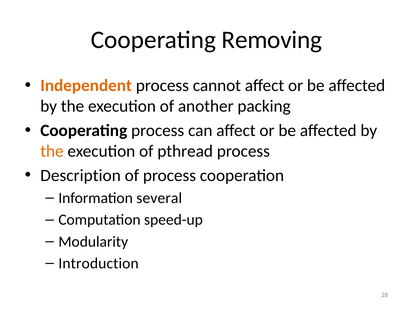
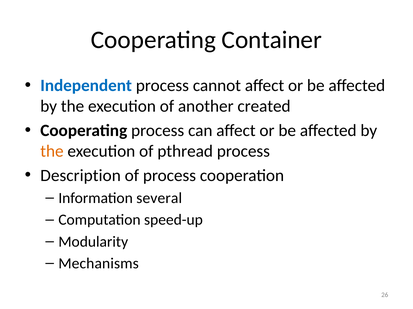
Removing: Removing -> Container (272, 40)
Independent colour: orange -> blue (86, 86)
packing: packing -> created (264, 107)
Introduction: Introduction -> Mechanisms (99, 264)
